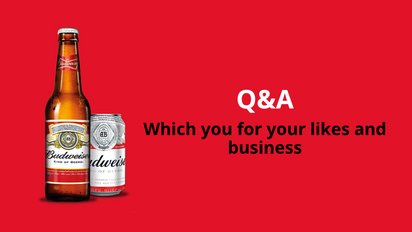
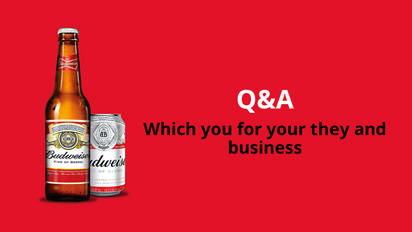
likes: likes -> they (330, 129)
